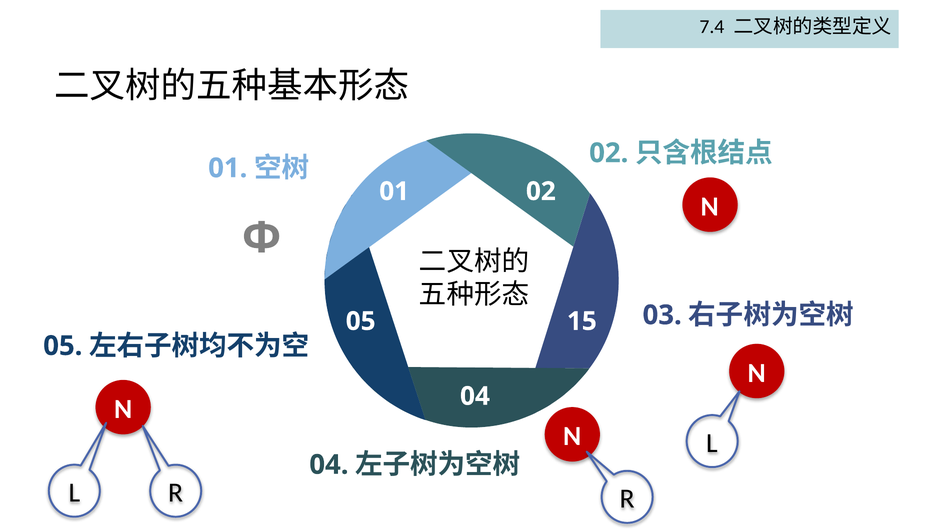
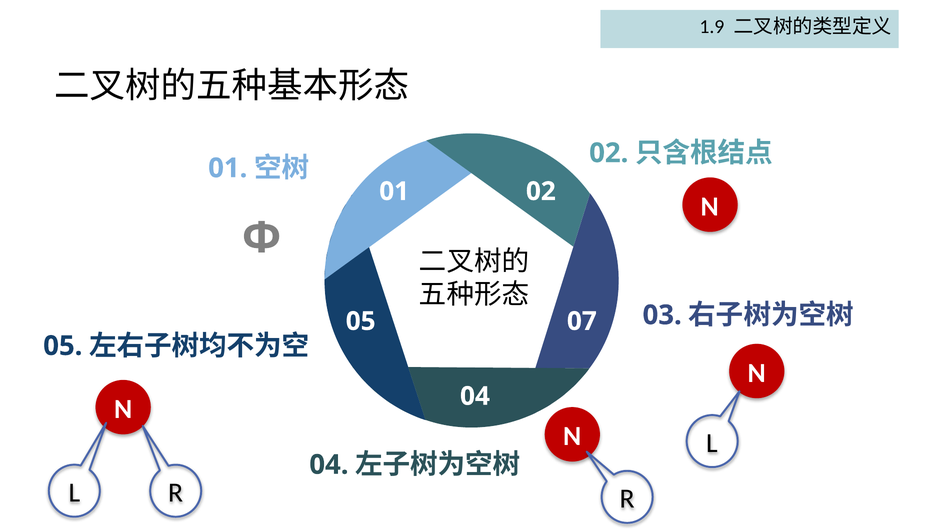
7.4: 7.4 -> 1.9 (712, 27)
15: 15 -> 07 (582, 321)
